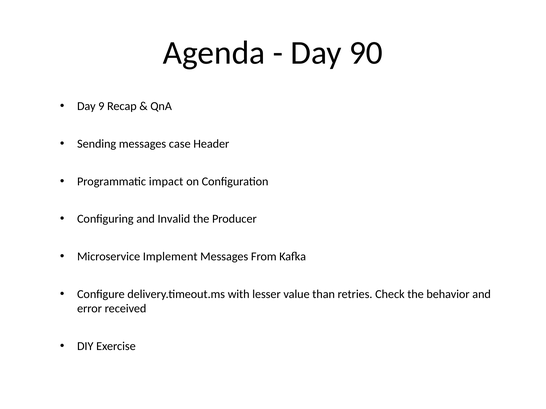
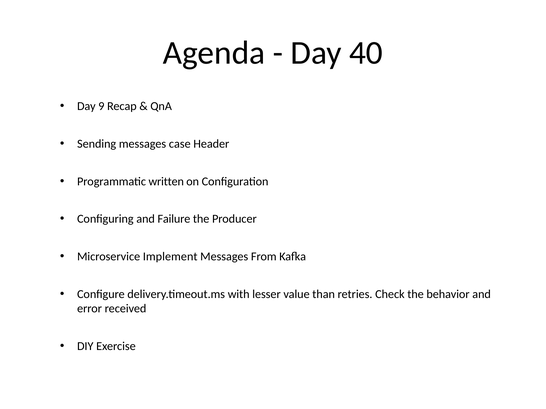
90: 90 -> 40 (366, 53)
impact: impact -> written (166, 182)
Invalid: Invalid -> Failure (174, 219)
